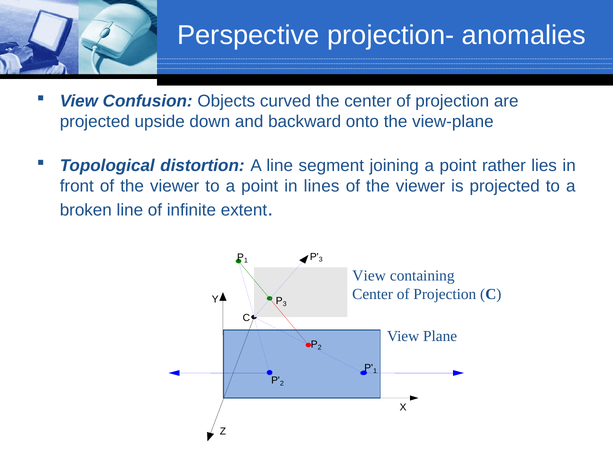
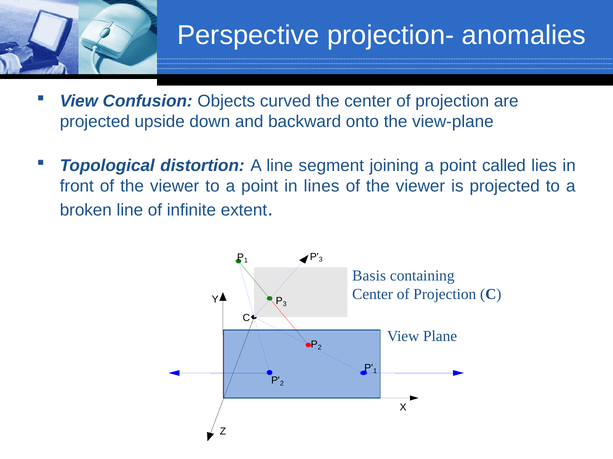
rather: rather -> called (504, 166)
View: View -> Basis (369, 276)
